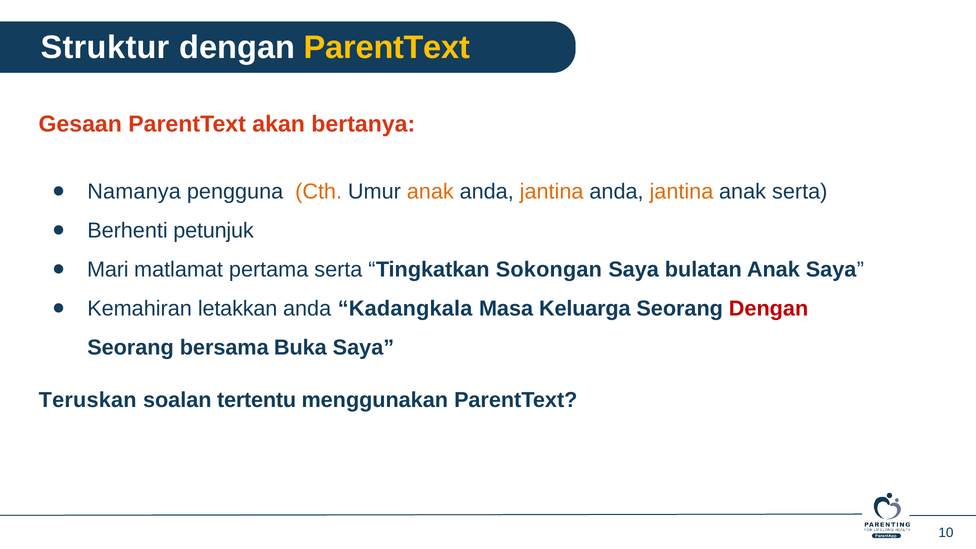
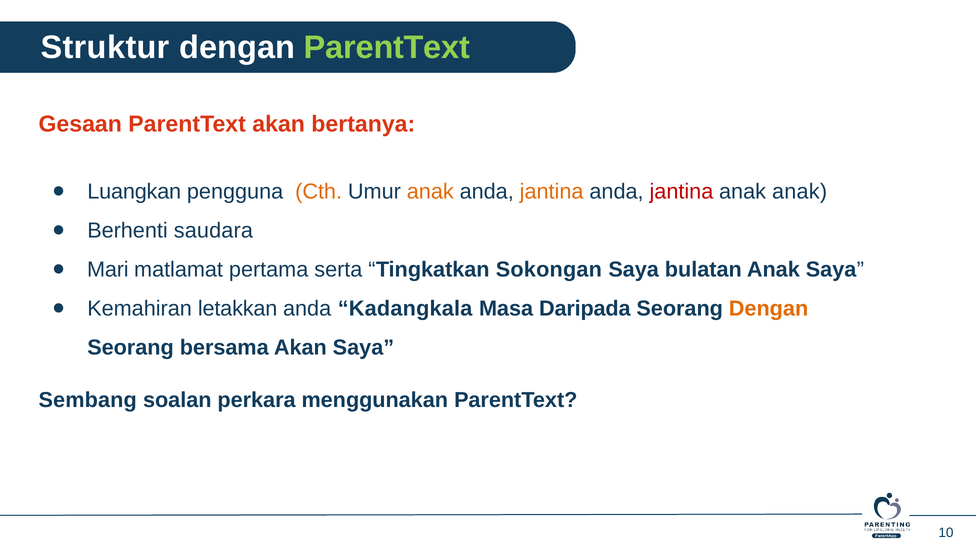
ParentText colour: yellow -> light green (387, 48)
Namanya: Namanya -> Luangkan (134, 191)
jantina colour: orange -> red (681, 191)
anak serta: serta -> anak (800, 191)
petunjuk: petunjuk -> saudara (213, 230)
Keluarga: Keluarga -> Daripada (585, 308)
Dengan colour: red -> orange (769, 308)
bersama Buka: Buka -> Akan (300, 347)
Teruskan: Teruskan -> Sembang (88, 400)
tertentu: tertentu -> perkara (257, 400)
